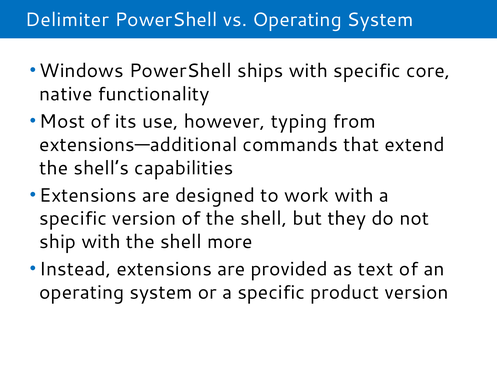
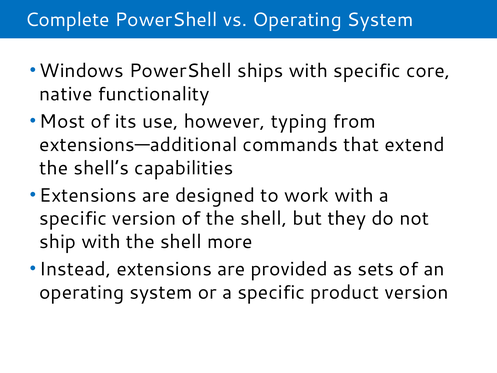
Delimiter: Delimiter -> Complete (67, 20)
text: text -> sets (376, 269)
